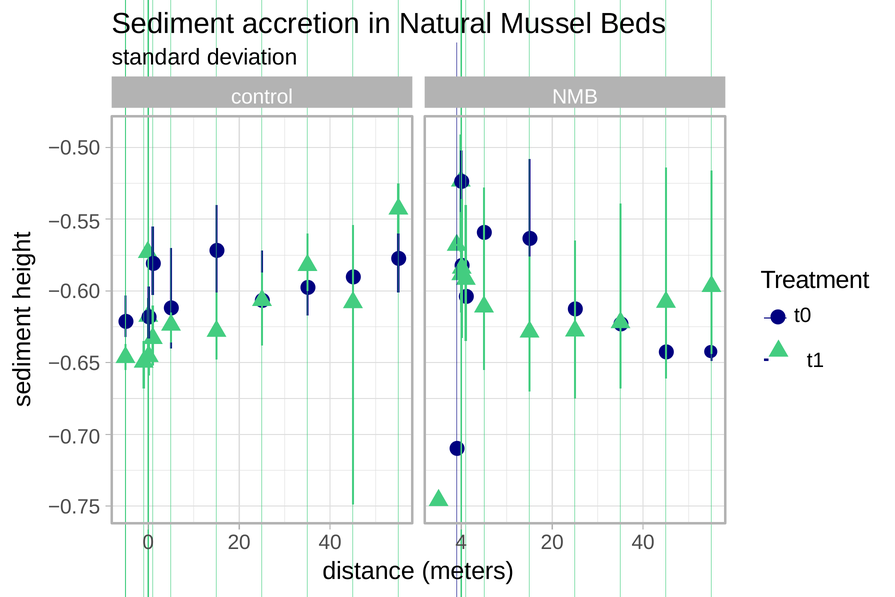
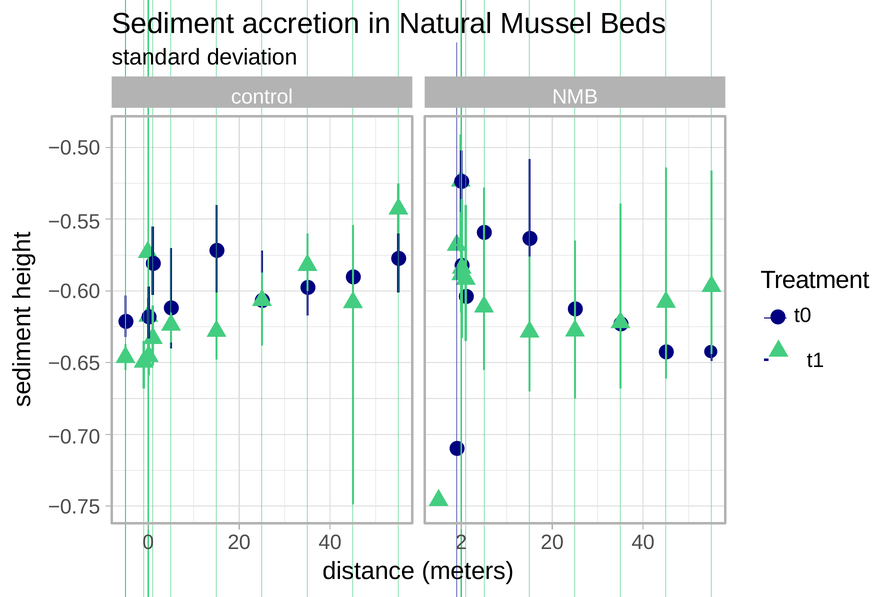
4: 4 -> 2 (461, 542)
